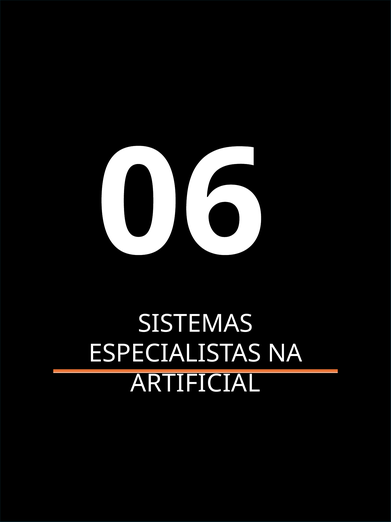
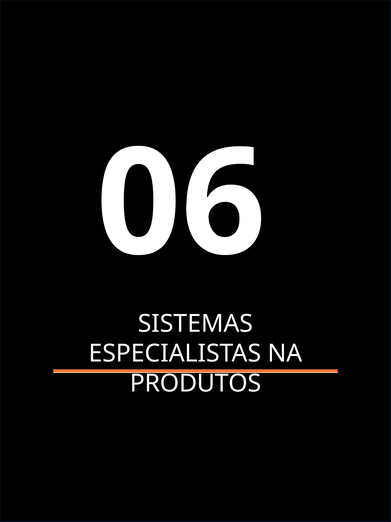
ARTIFICIAL: ARTIFICIAL -> PRODUTOS (196, 383)
